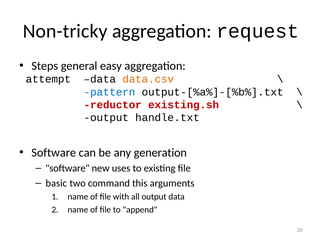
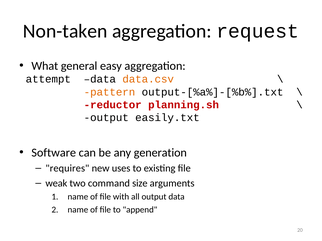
Non-tricky: Non-tricky -> Non-taken (65, 31)
Steps: Steps -> What (45, 66)
pattern colour: blue -> orange (109, 92)
existing.sh: existing.sh -> planning.sh (184, 105)
handle.txt: handle.txt -> easily.txt (167, 118)
software: software -> requires (67, 169)
basic: basic -> weak (56, 184)
this: this -> size (140, 184)
